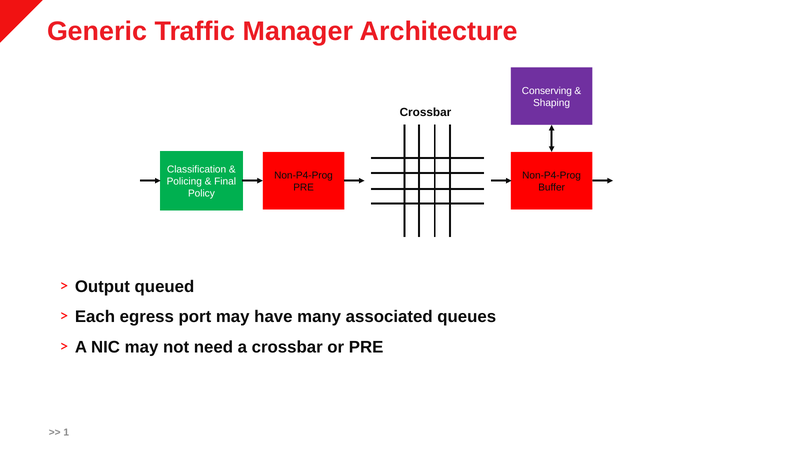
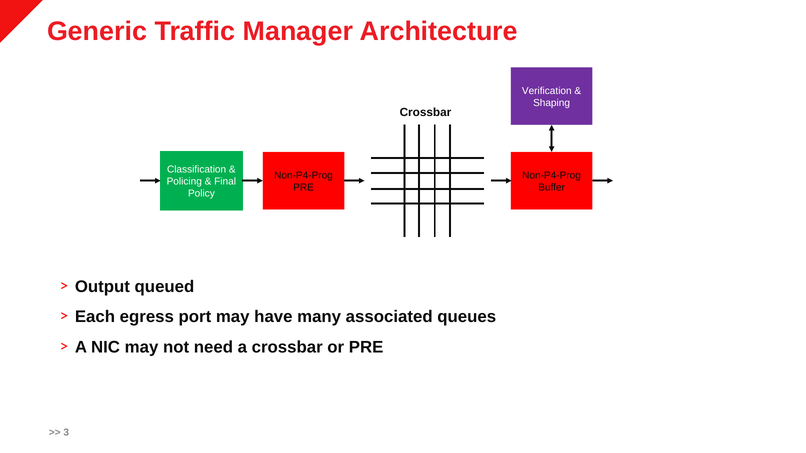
Conserving: Conserving -> Verification (547, 91)
1: 1 -> 3 (66, 433)
